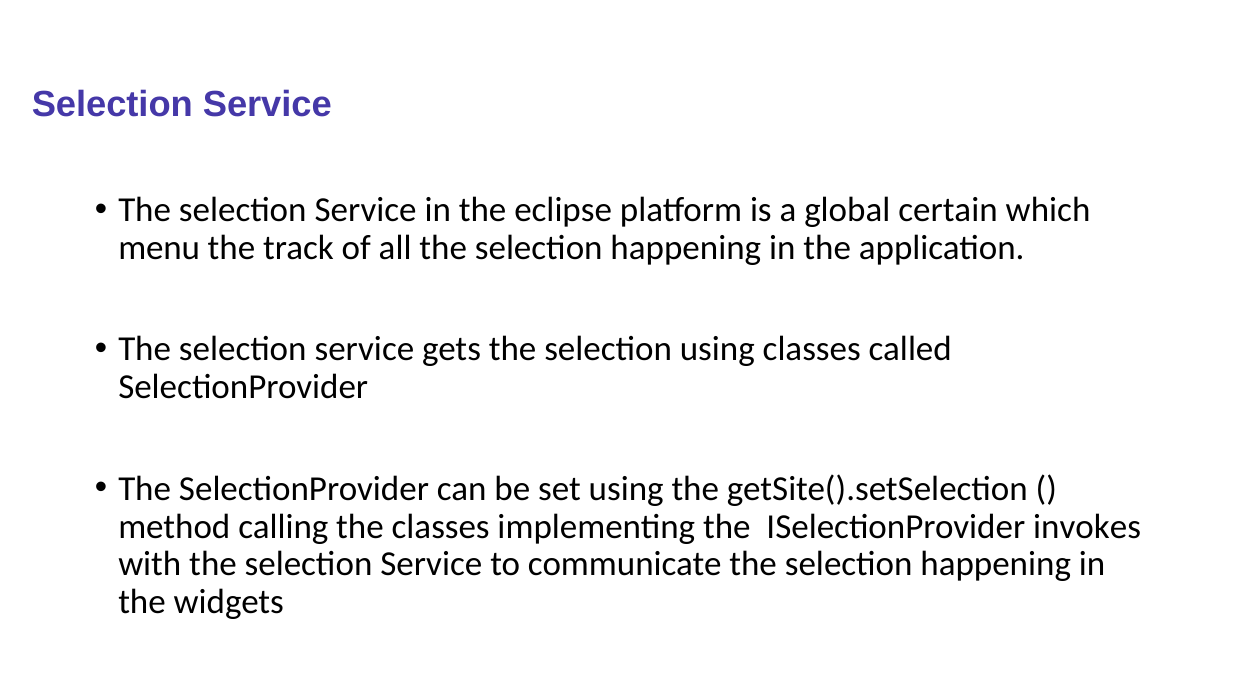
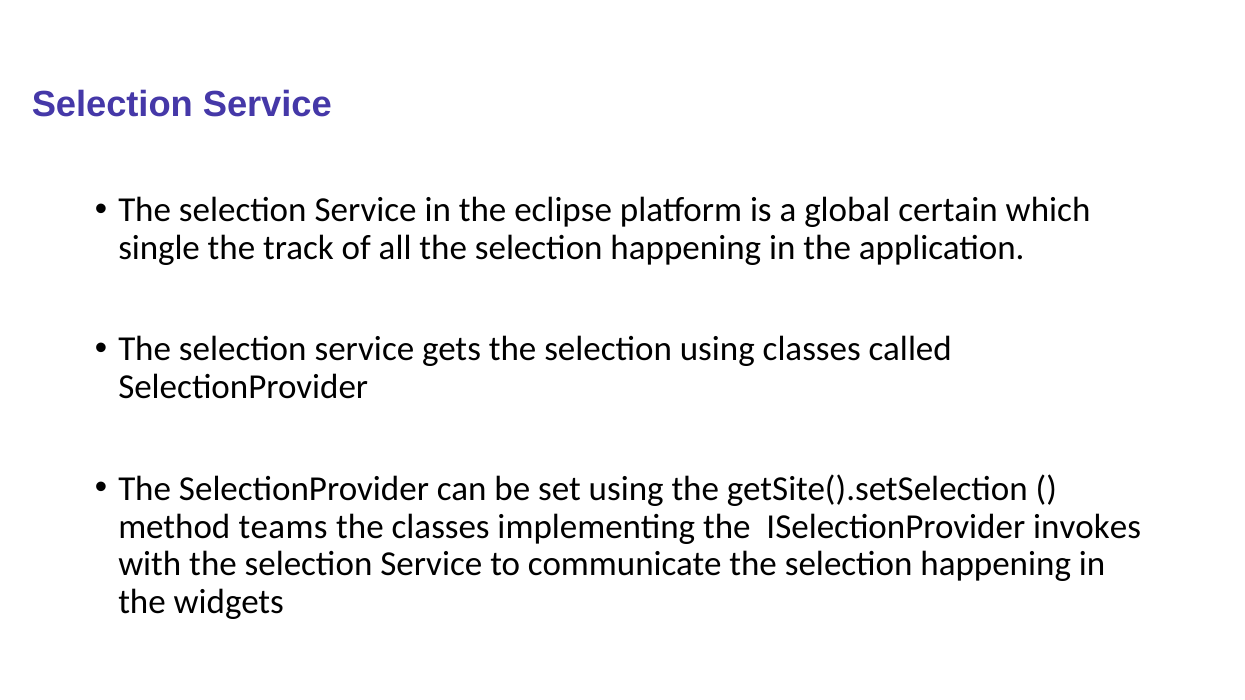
menu: menu -> single (159, 248)
calling: calling -> teams (283, 527)
